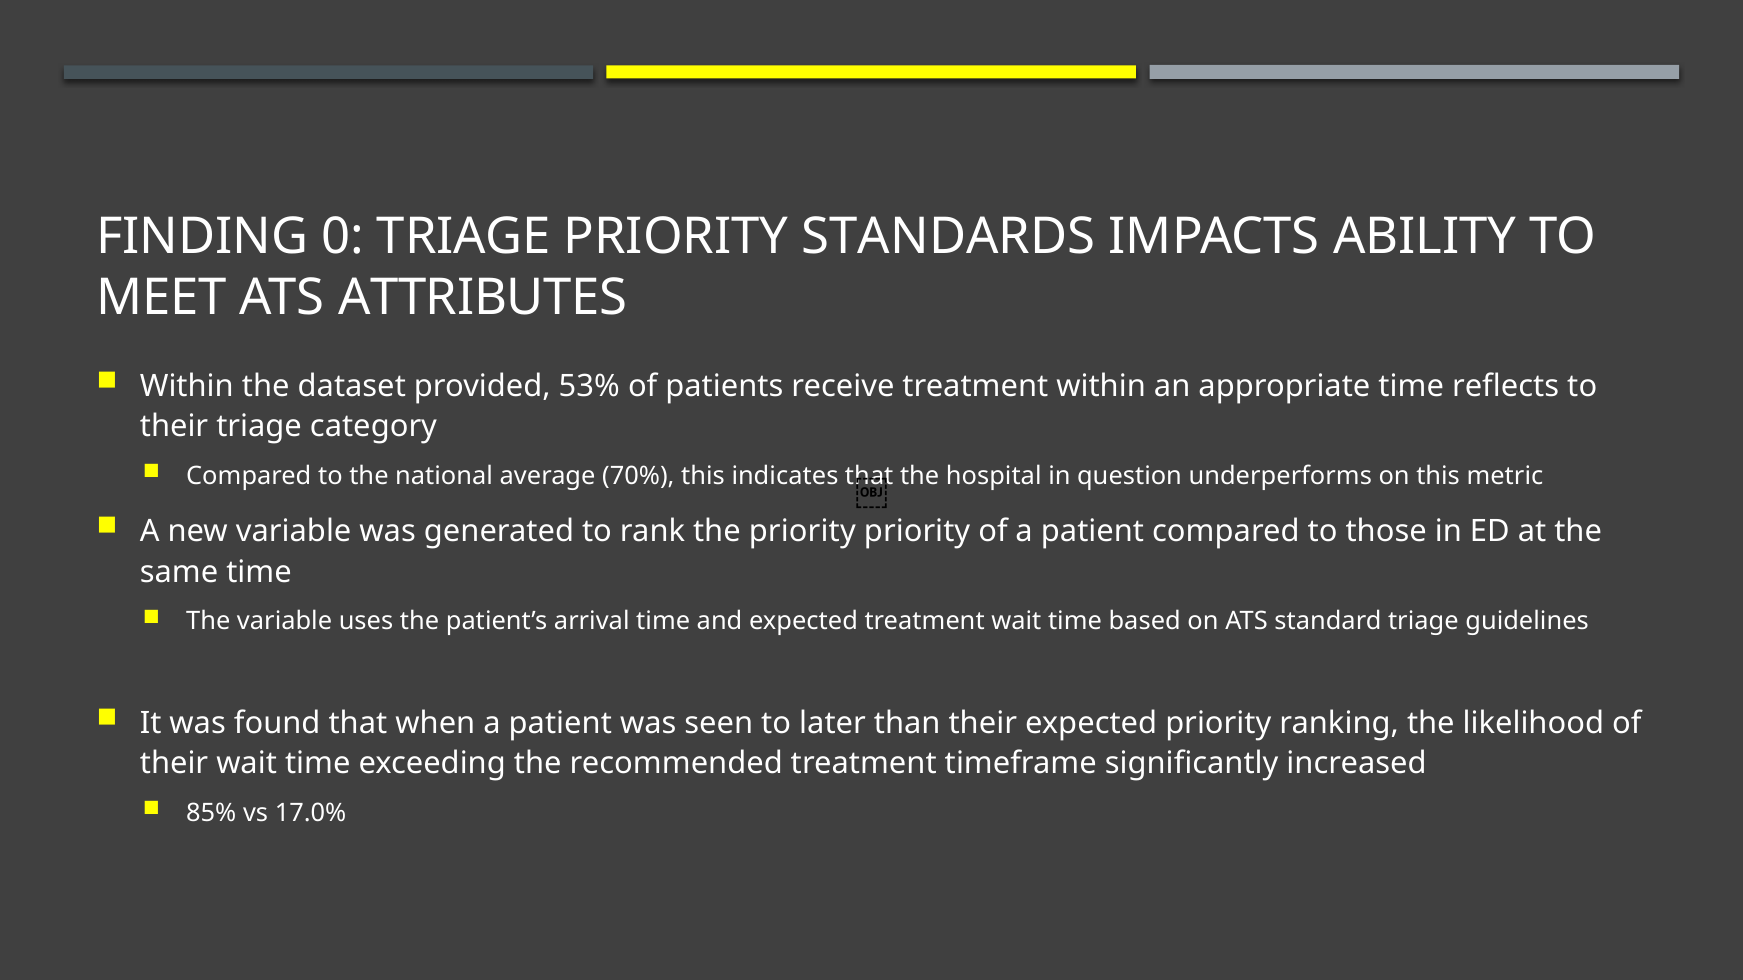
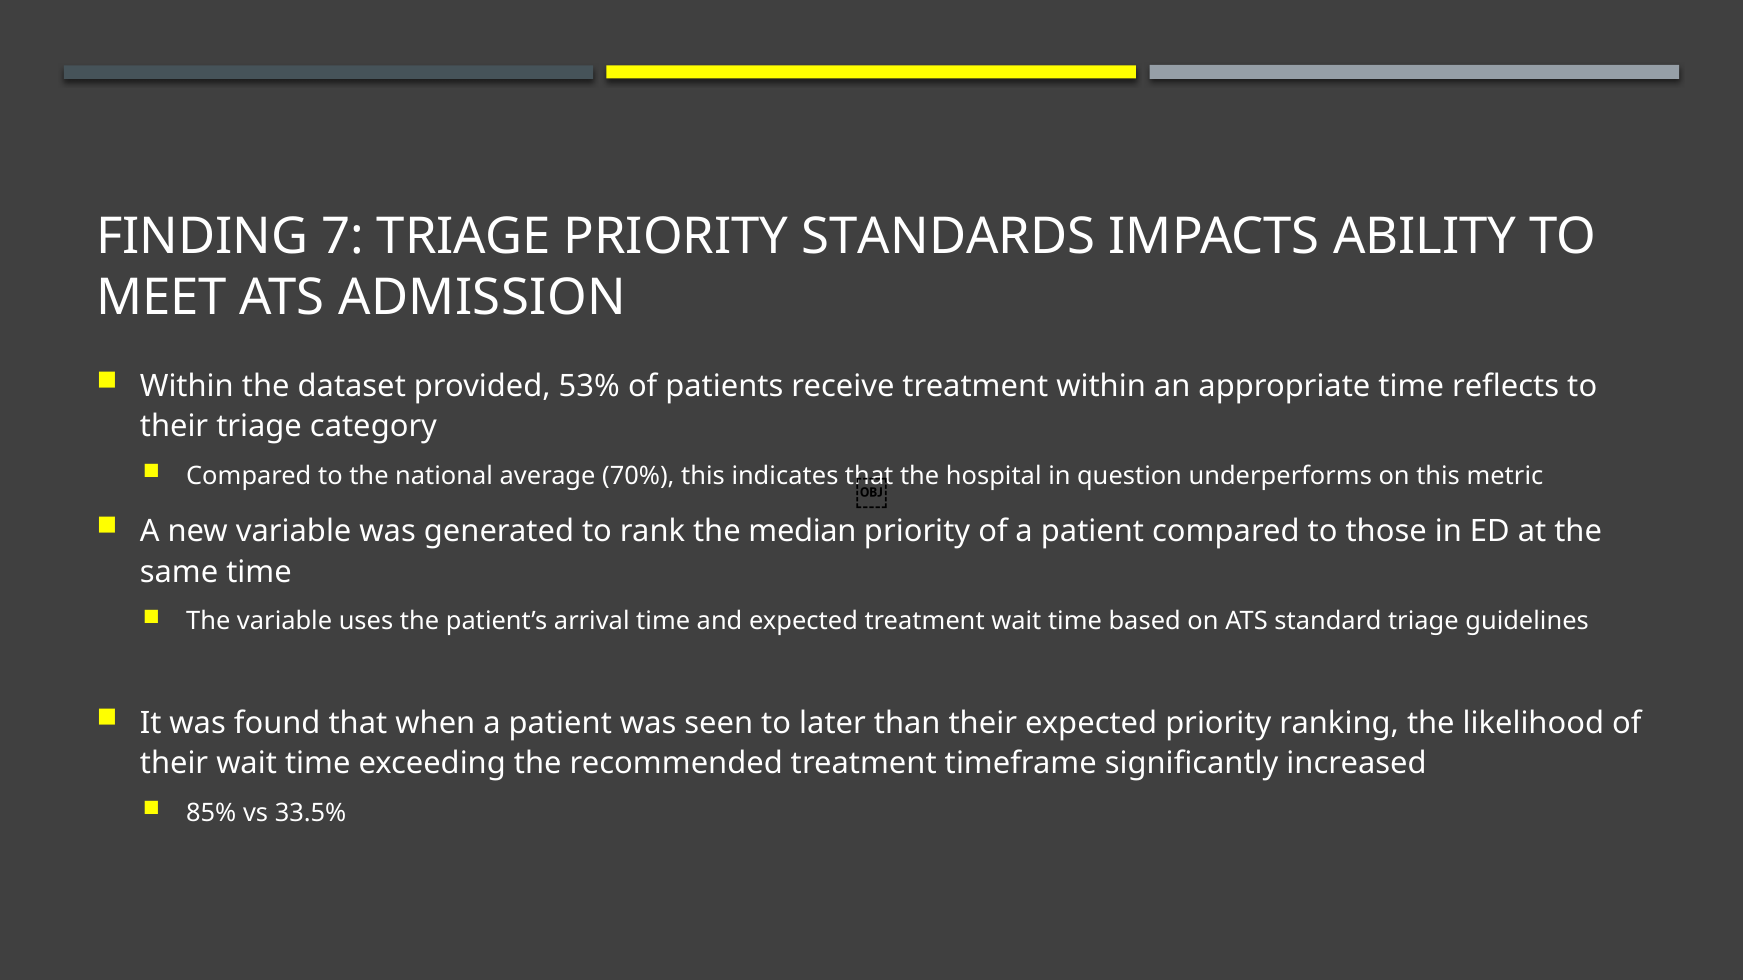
0: 0 -> 7 (342, 237)
ATTRIBUTES: ATTRIBUTES -> ADMISSION (482, 298)
the priority: priority -> median (803, 531)
17.0%: 17.0% -> 33.5% (311, 814)
